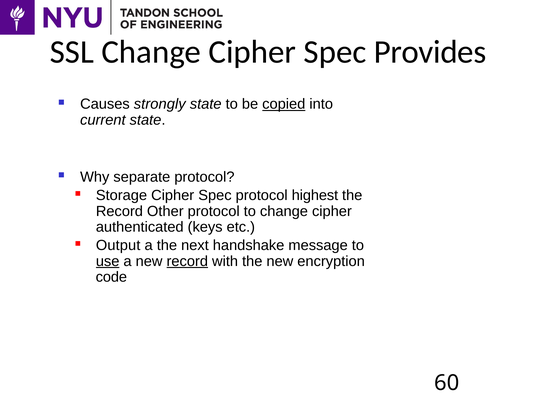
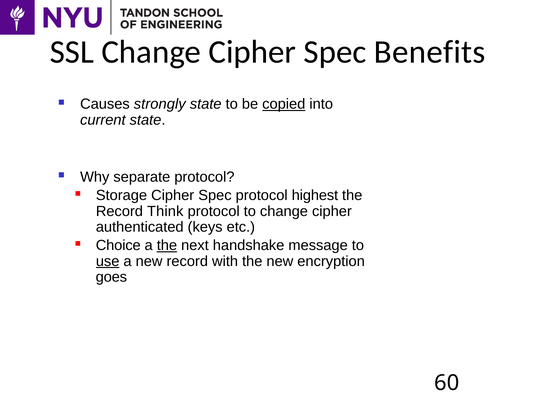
Provides: Provides -> Benefits (430, 52)
Other: Other -> Think (165, 211)
Output: Output -> Choice (118, 245)
the underline: none -> present (167, 245)
record underline: present -> none (187, 261)
code: code -> goes (111, 277)
